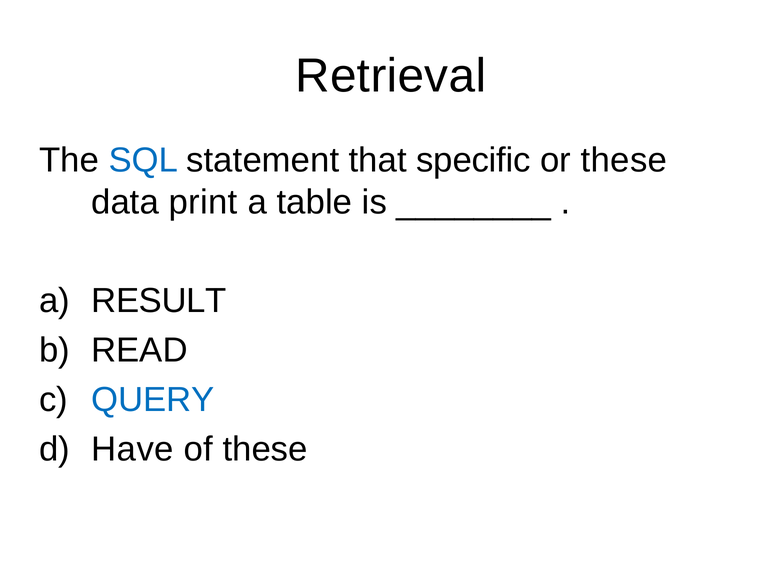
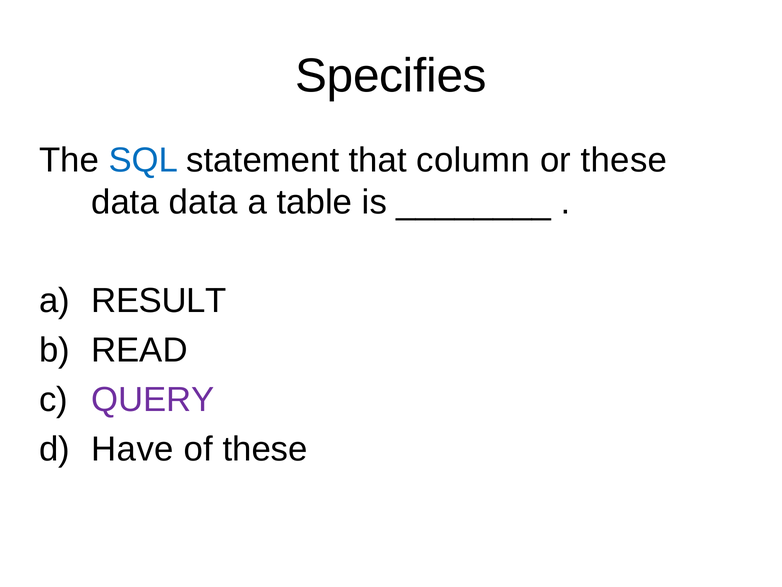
Retrieval: Retrieval -> Specifies (391, 76)
specific: specific -> column (473, 160)
data print: print -> data (203, 202)
QUERY colour: blue -> purple (153, 399)
